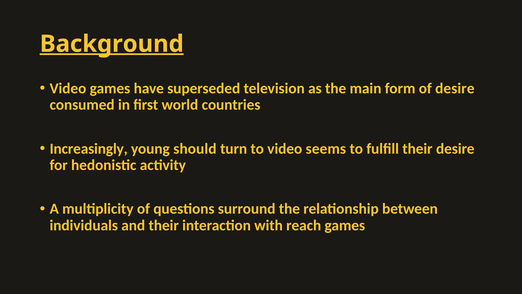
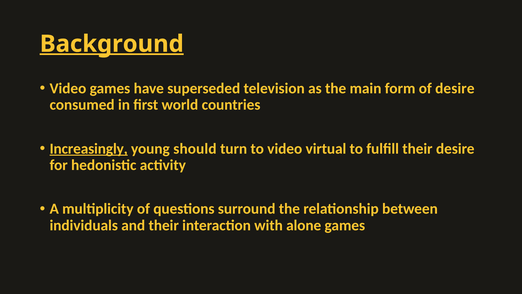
Increasingly underline: none -> present (89, 148)
seems: seems -> virtual (326, 148)
reach: reach -> alone (304, 225)
